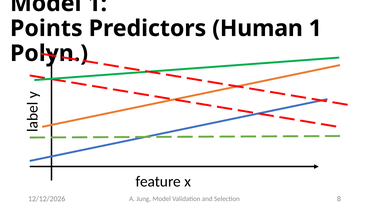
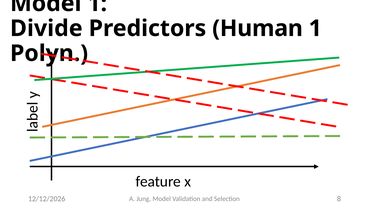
Points: Points -> Divide (46, 28)
